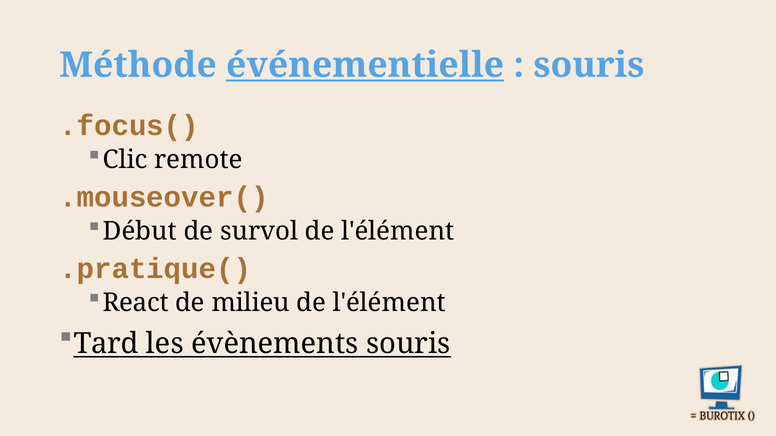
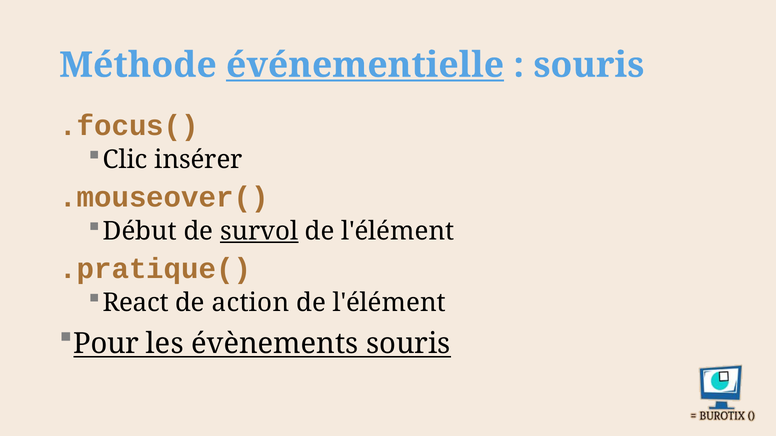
remote: remote -> insérer (198, 160)
survol underline: none -> present (259, 231)
milieu: milieu -> action (250, 303)
Tard: Tard -> Pour (106, 344)
